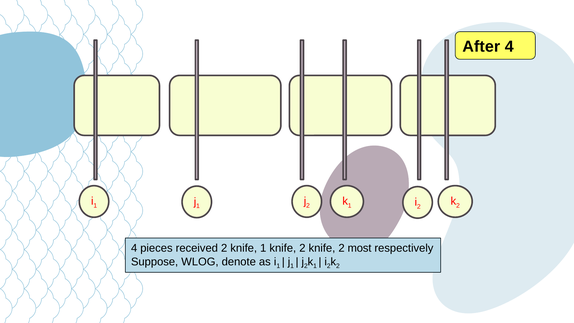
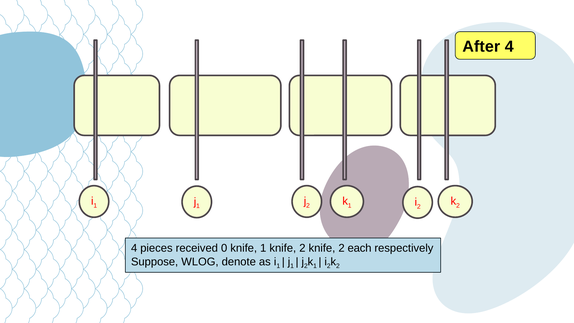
received 2: 2 -> 0 (224, 248)
most: most -> each (360, 248)
